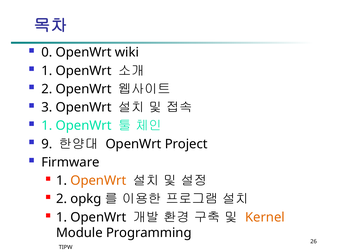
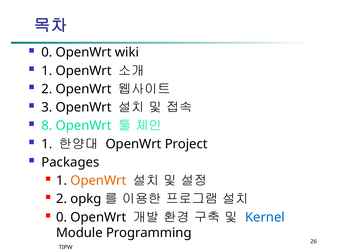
1: 1 -> 8 (47, 126)
9: 9 -> 1 (47, 144)
Firmware: Firmware -> Packages (70, 163)
1: 1 -> 0 (62, 218)
Kernel colour: orange -> blue (265, 218)
